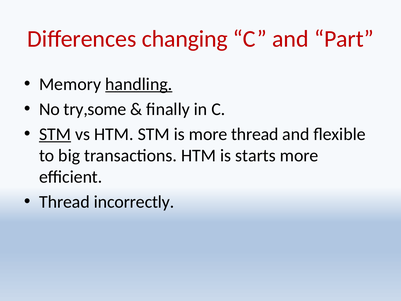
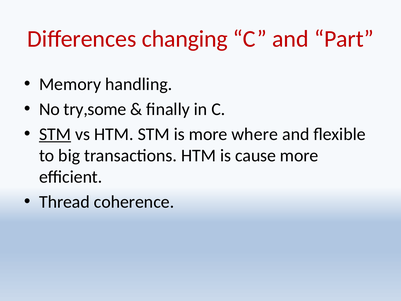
handling underline: present -> none (139, 84)
more thread: thread -> where (255, 134)
starts: starts -> cause (256, 155)
incorrectly: incorrectly -> coherence (134, 202)
